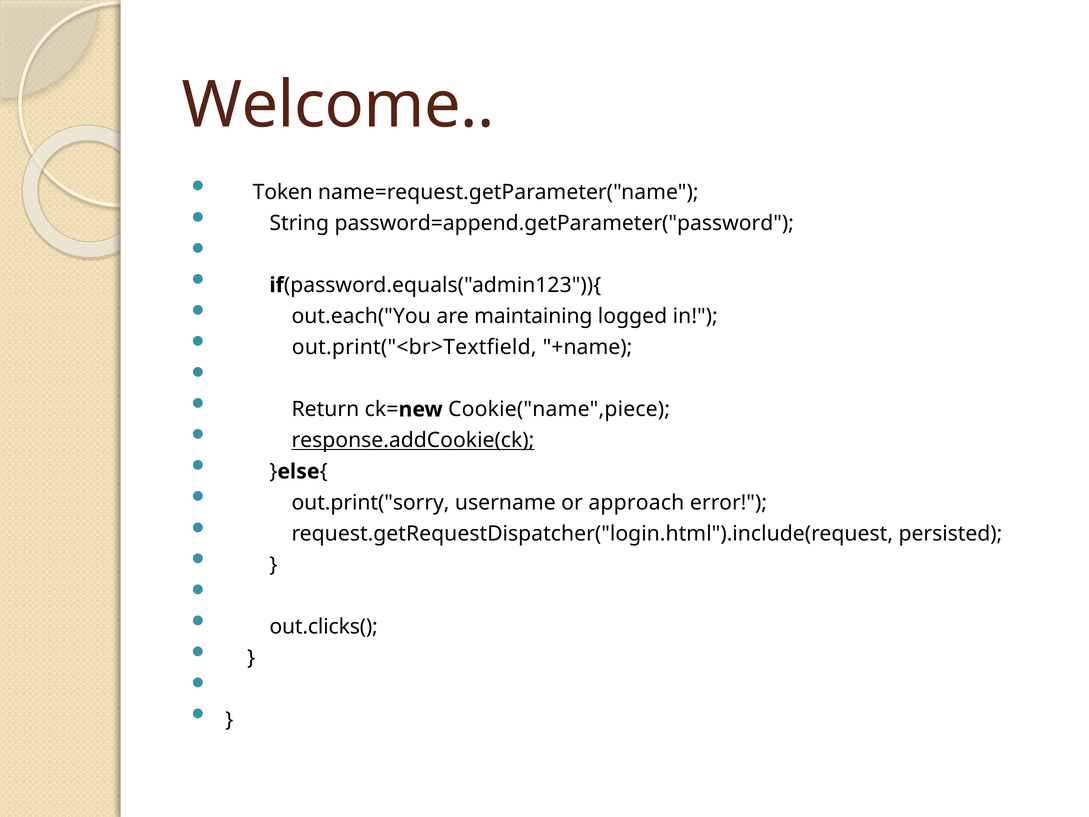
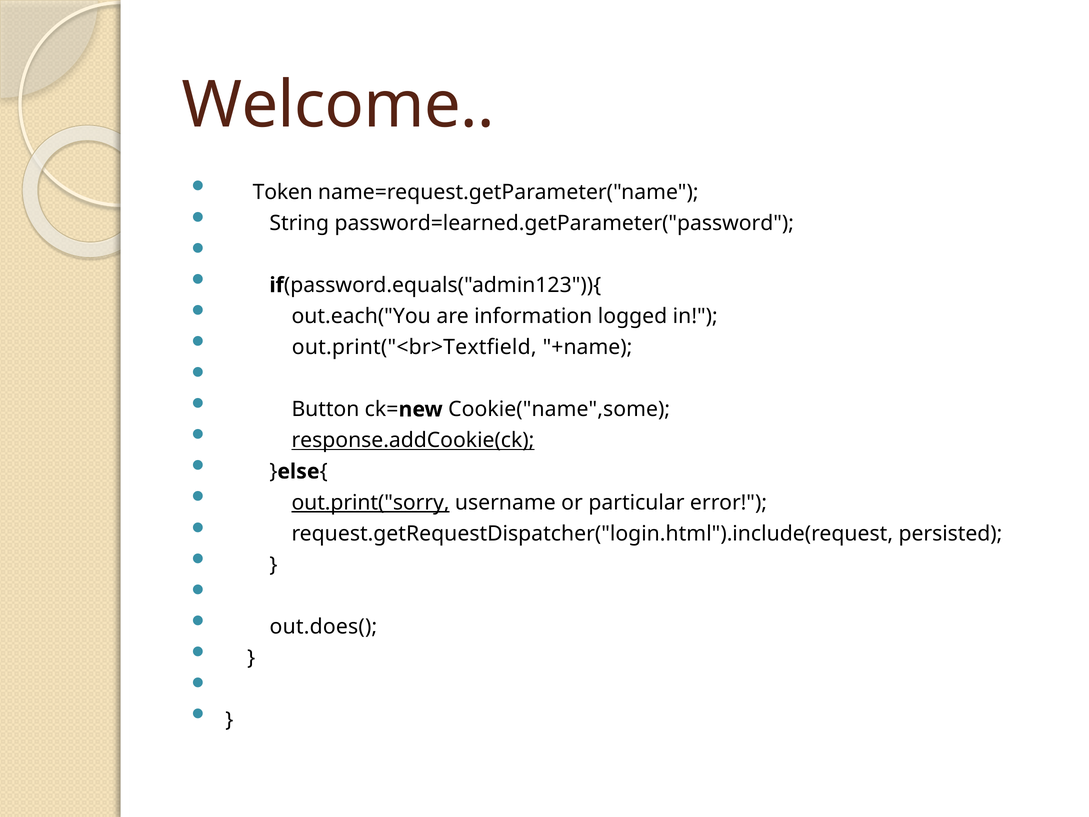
password=append.getParameter("password: password=append.getParameter("password -> password=learned.getParameter("password (564, 223)
maintaining: maintaining -> information (533, 316)
Return: Return -> Button (325, 409)
Cookie("name",piece: Cookie("name",piece -> Cookie("name",some (559, 409)
out.print("sorry underline: none -> present (370, 502)
approach: approach -> particular (636, 502)
out.clicks(: out.clicks( -> out.does( (323, 627)
